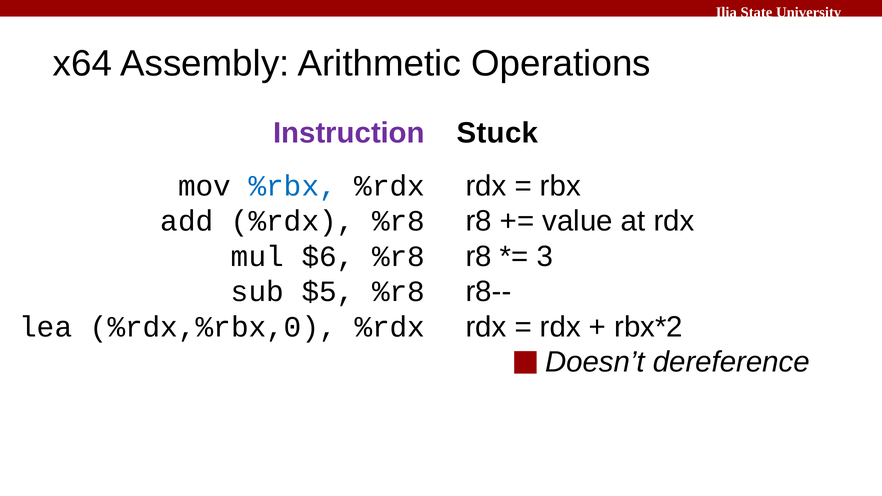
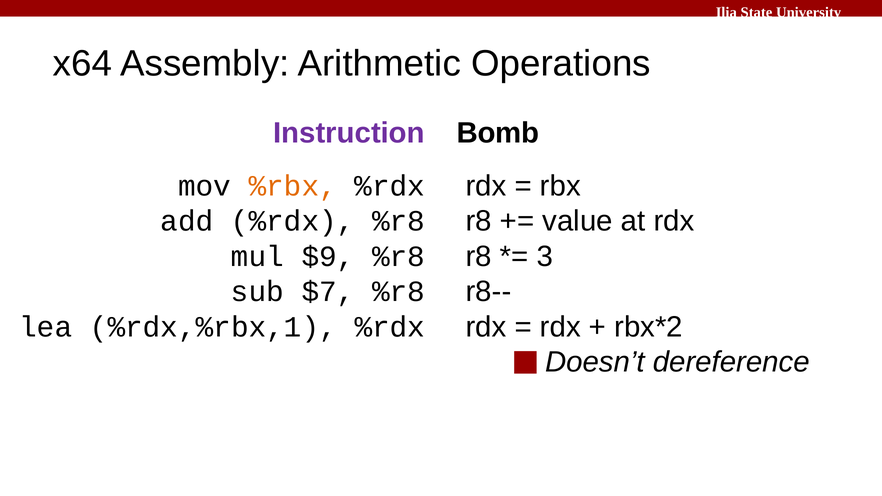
Stuck: Stuck -> Bomb (498, 133)
%rbx colour: blue -> orange (293, 186)
$6: $6 -> $9 (328, 256)
$5: $5 -> $7 (328, 292)
%rdx,%rbx,0: %rdx,%rbx,0 -> %rdx,%rbx,1 (213, 327)
